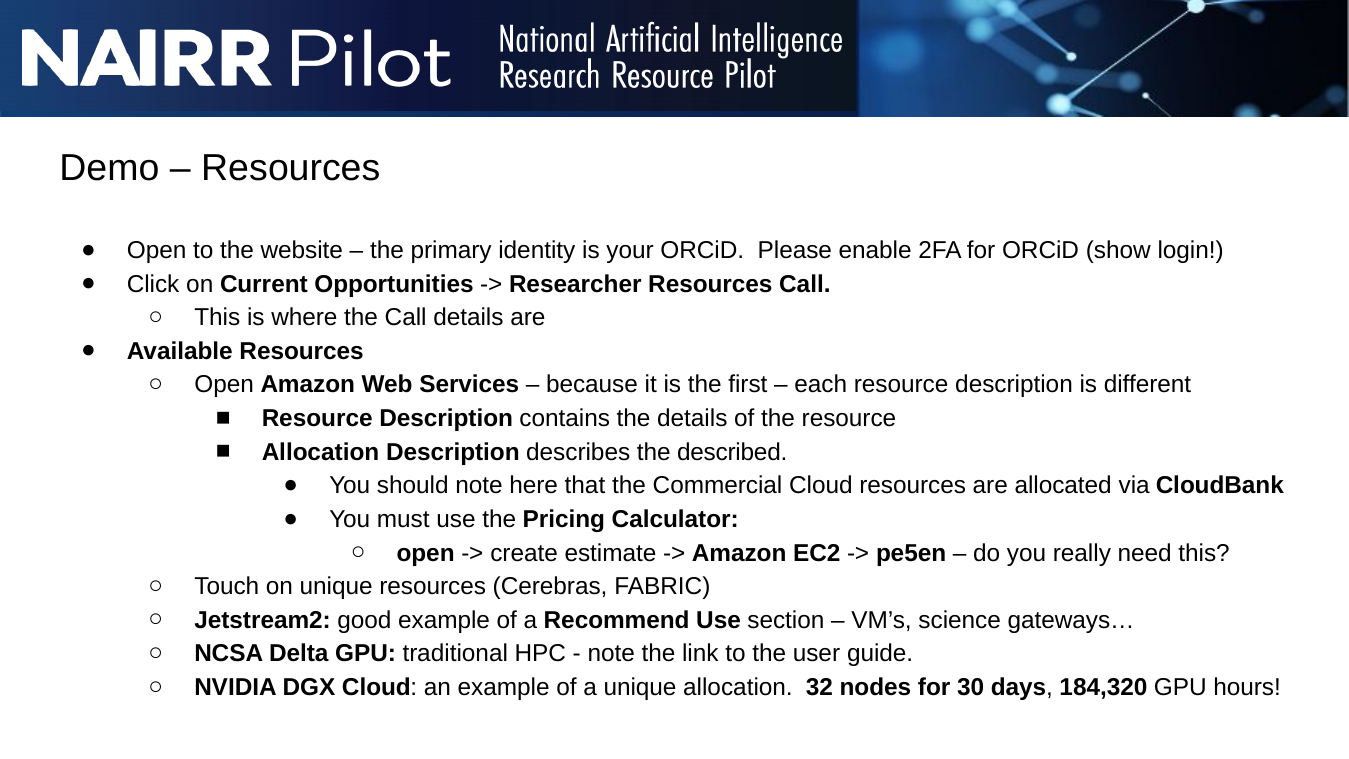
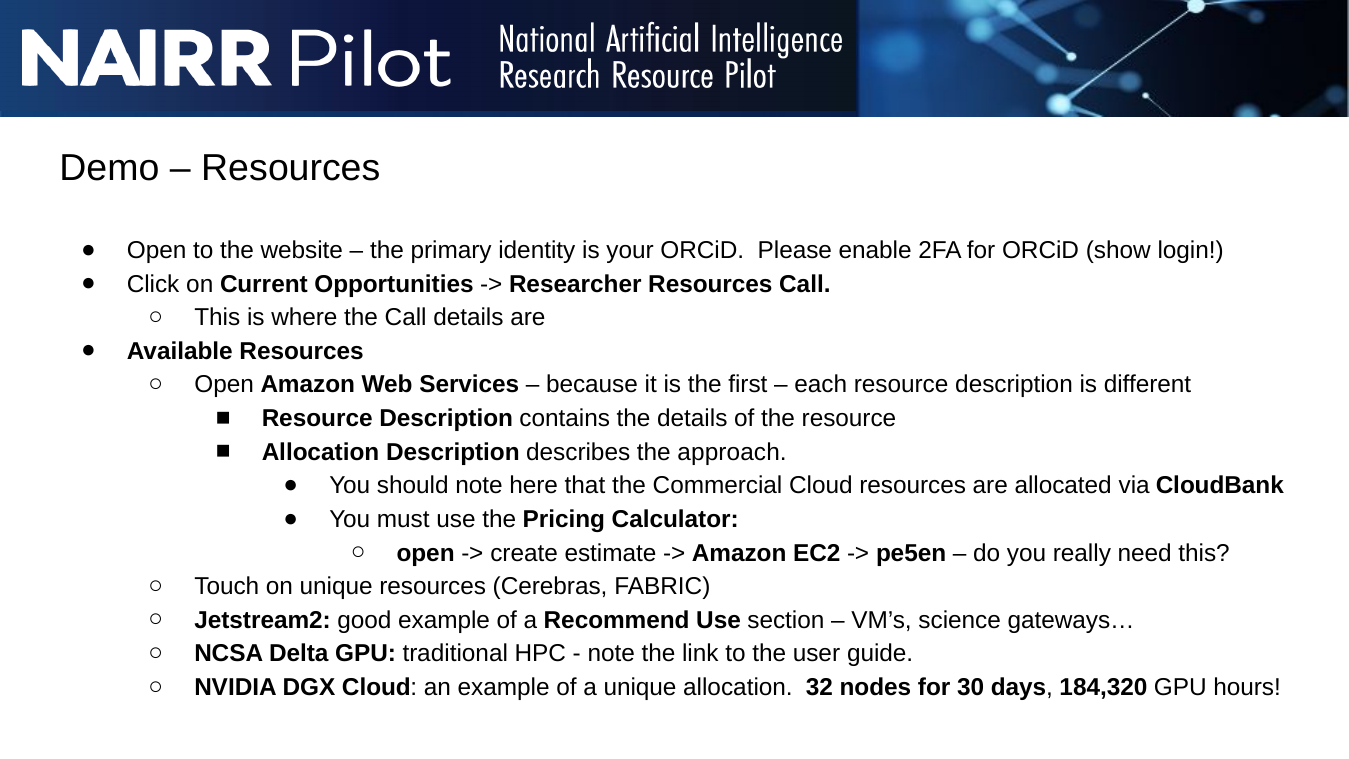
described: described -> approach (732, 452)
